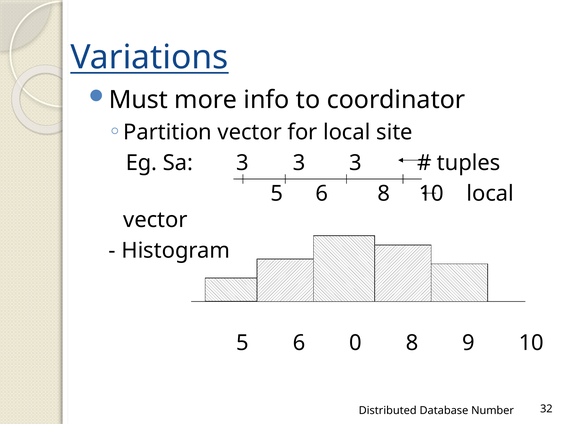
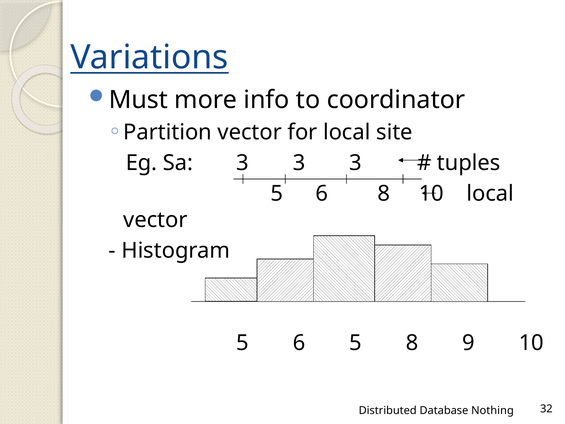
6 0: 0 -> 5 (356, 343)
Number: Number -> Nothing (492, 410)
